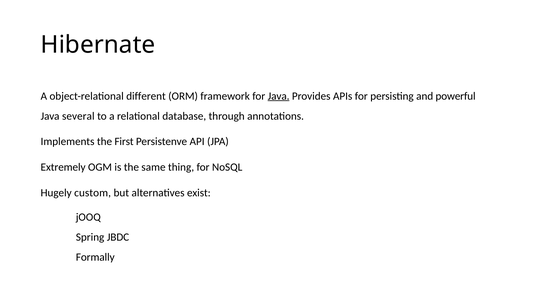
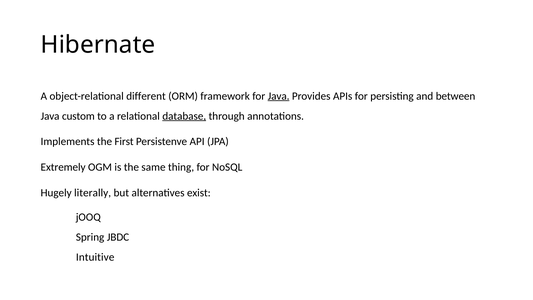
powerful: powerful -> between (456, 96)
several: several -> custom (78, 116)
database underline: none -> present (184, 116)
custom: custom -> literally (93, 193)
Formally: Formally -> Intuitive (95, 257)
